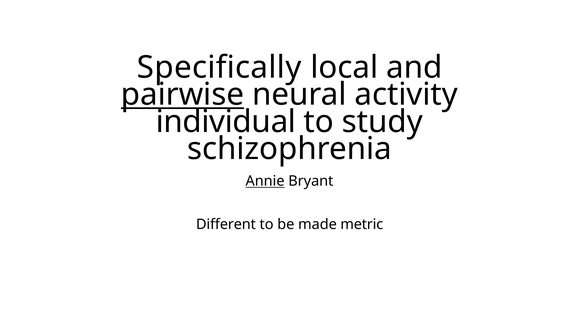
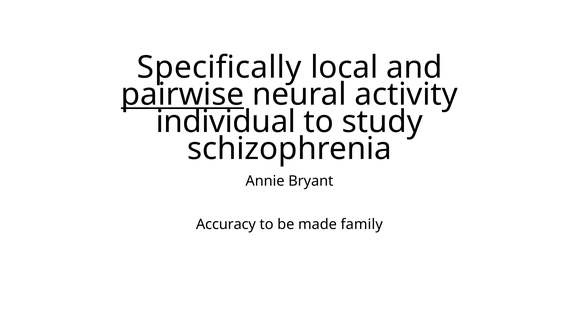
Annie underline: present -> none (265, 181)
Different: Different -> Accuracy (226, 224)
metric: metric -> family (362, 224)
